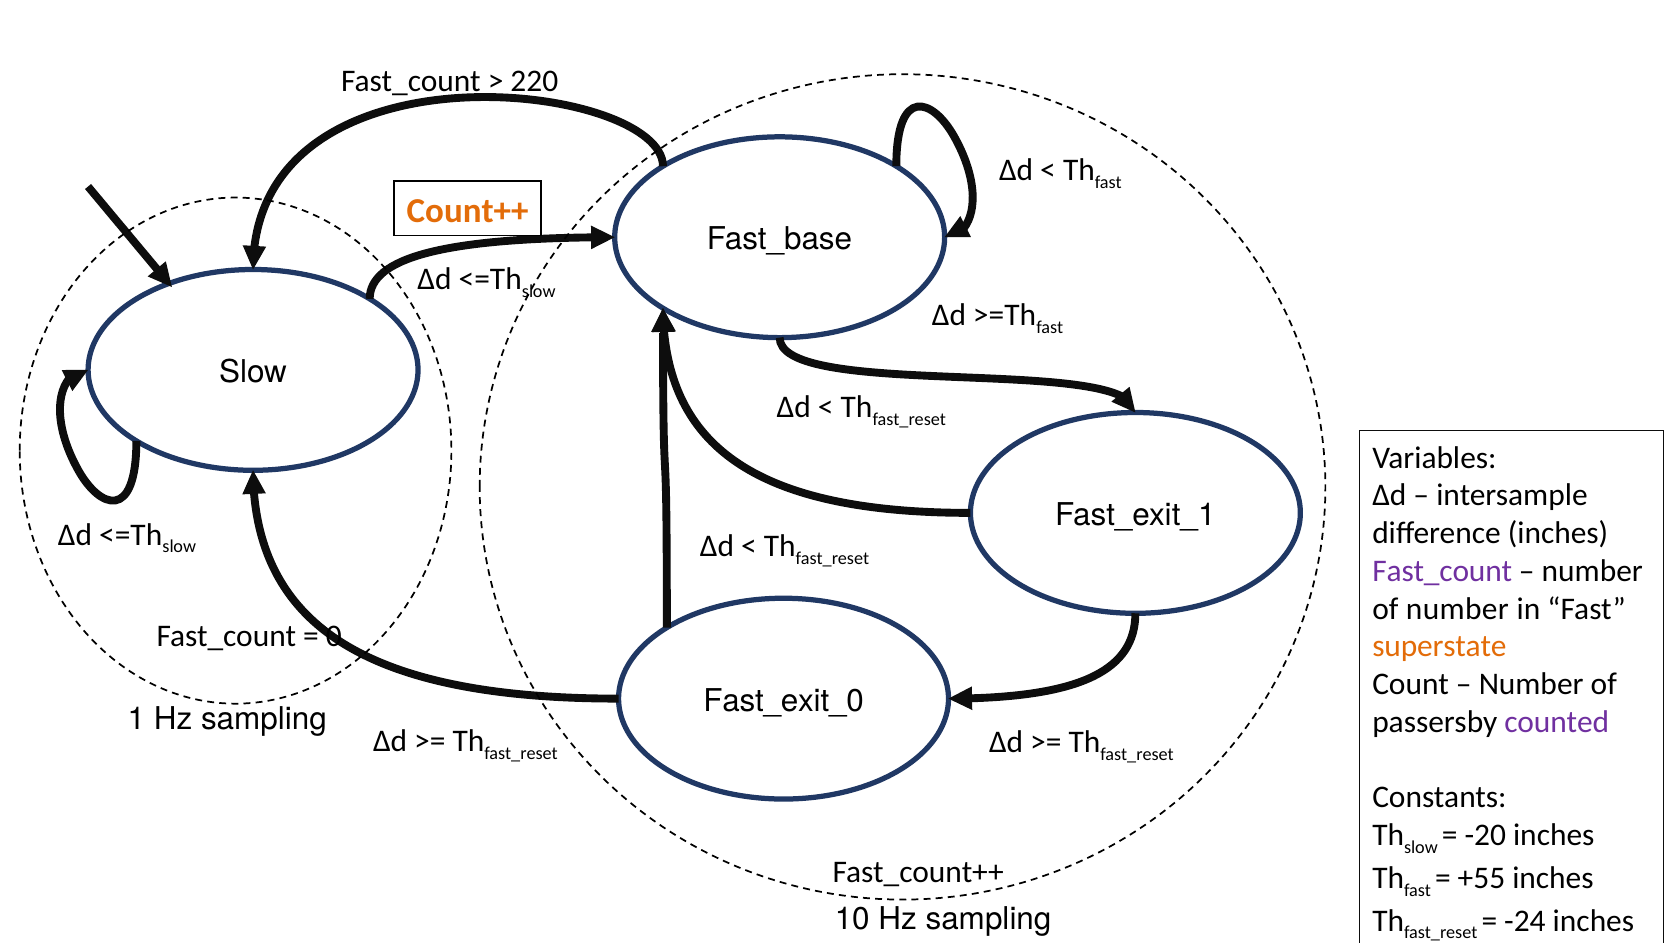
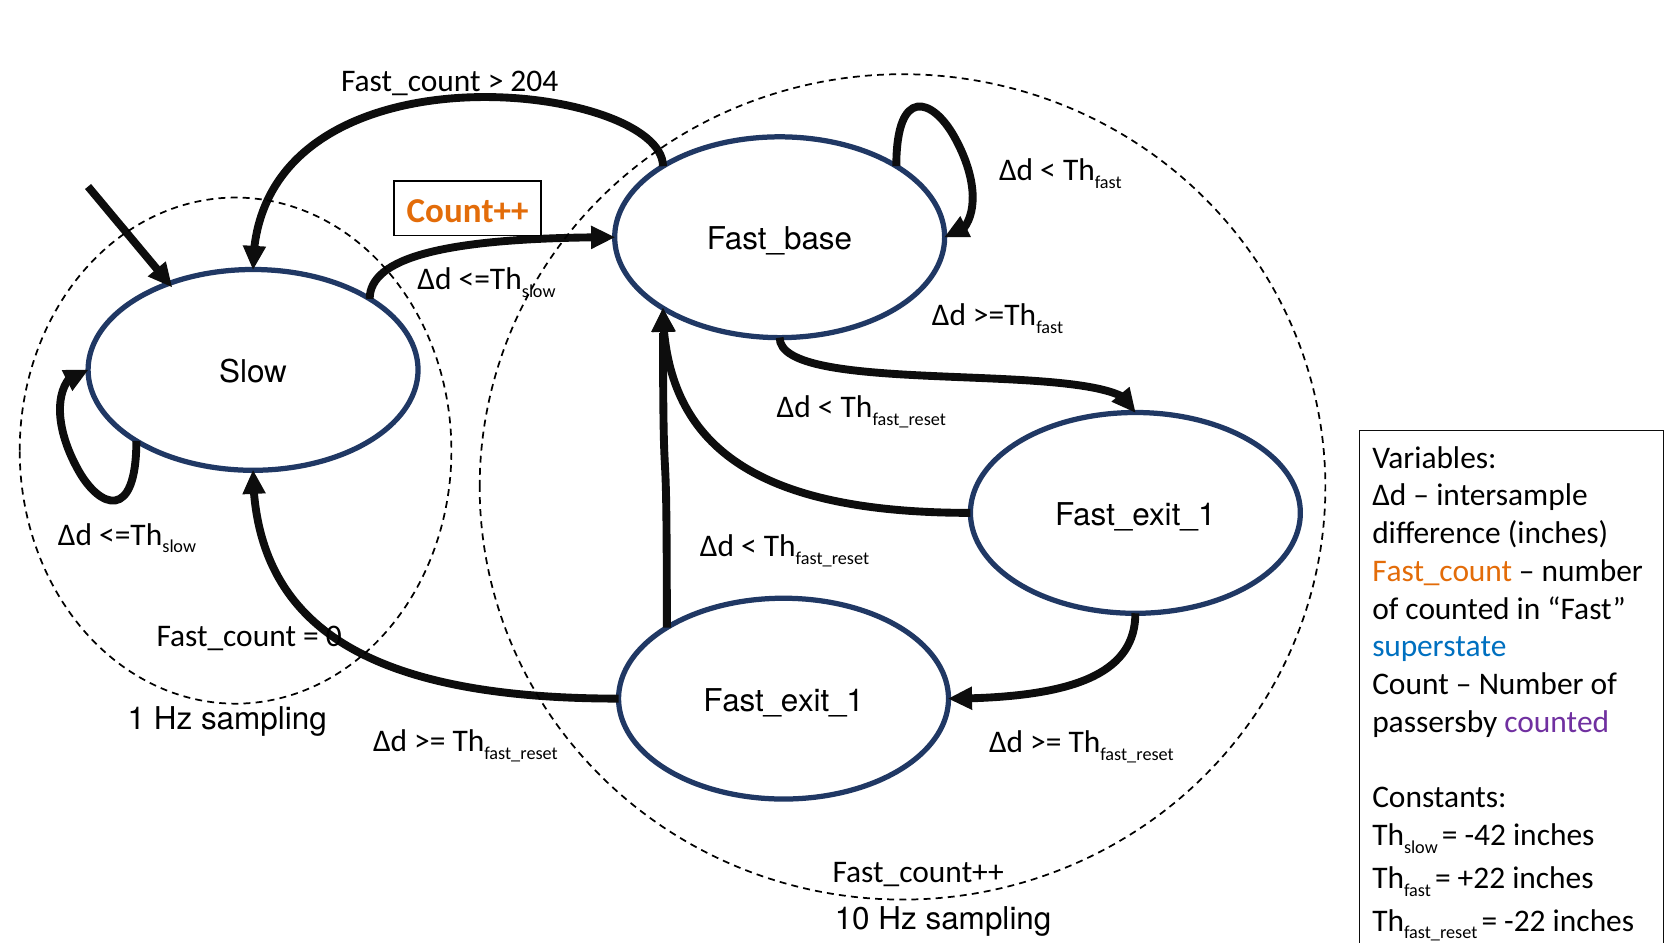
220: 220 -> 204 (534, 81)
Fast_count colour: purple -> orange (1442, 571)
of number: number -> counted (1458, 609)
superstate colour: orange -> blue (1439, 647)
Fast_exit_0: Fast_exit_0 -> Fast_exit_1 (784, 701)
-20: -20 -> -42 (1485, 835)
+55: +55 -> +22 (1481, 878)
-24: -24 -> -22 (1525, 921)
